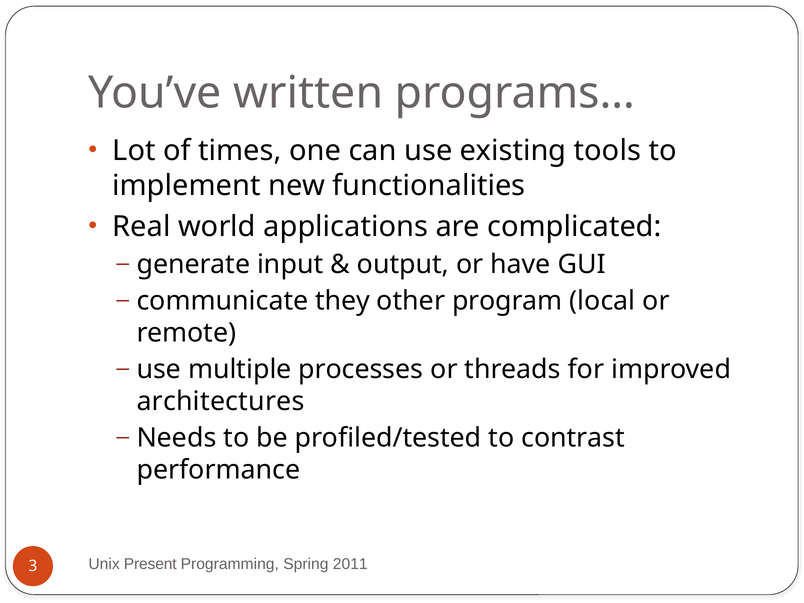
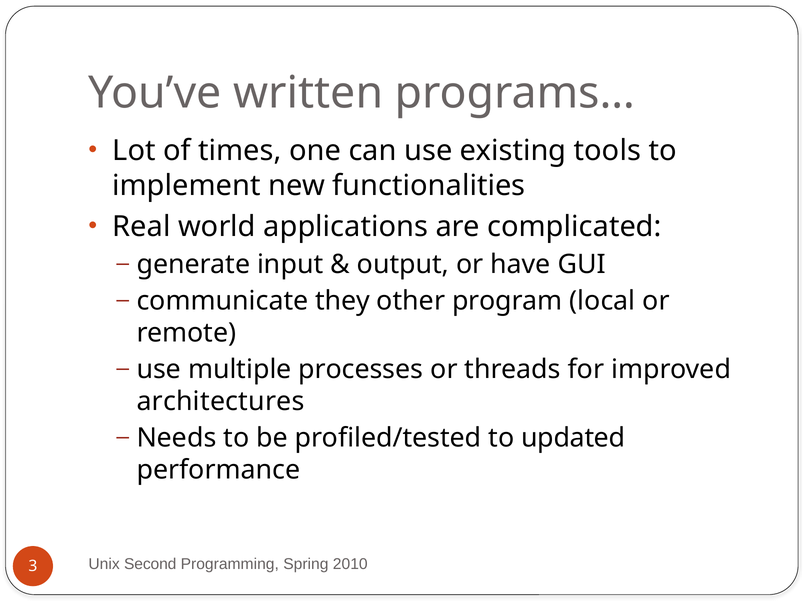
contrast: contrast -> updated (573, 438)
Present: Present -> Second (150, 564)
2011: 2011 -> 2010 (350, 564)
